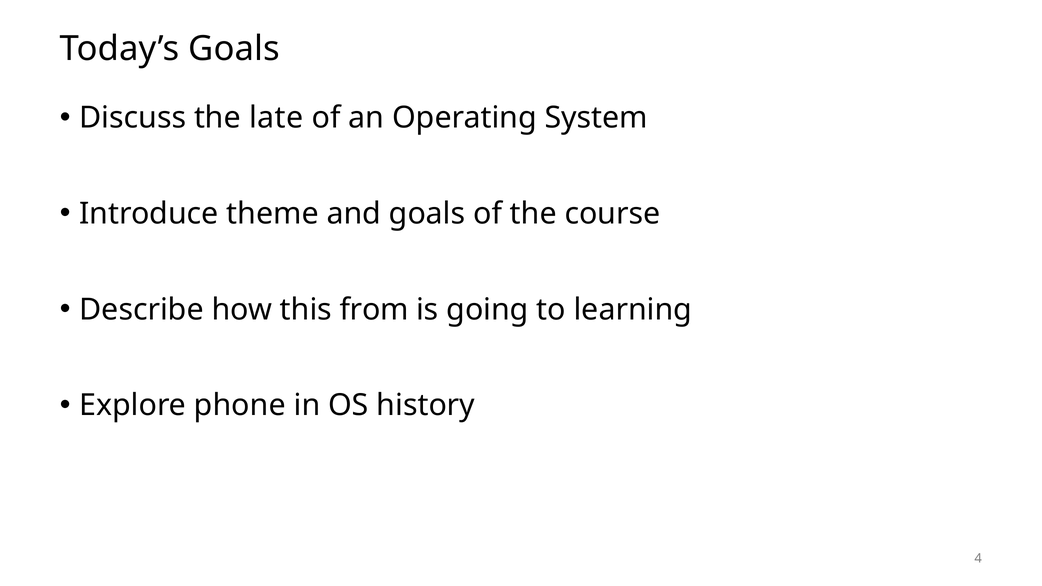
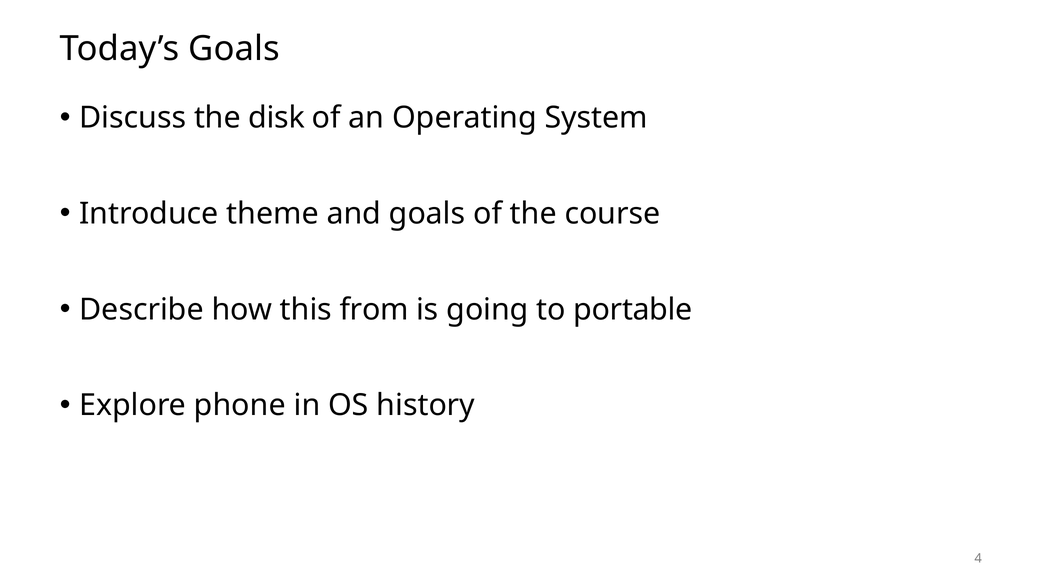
late: late -> disk (277, 118)
learning: learning -> portable (633, 310)
